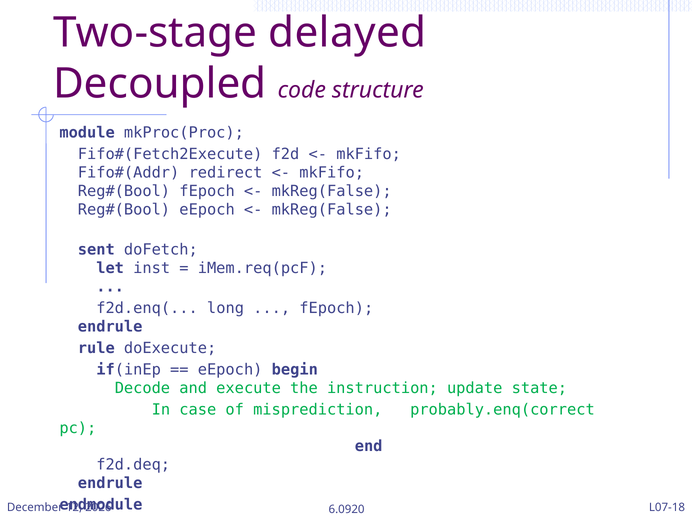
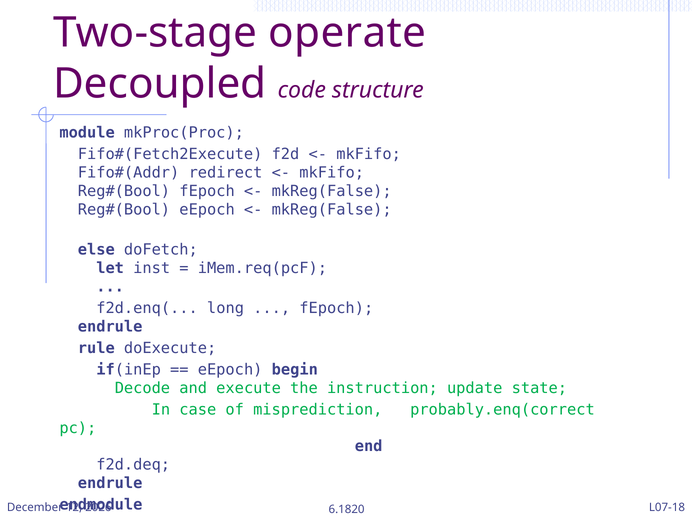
delayed: delayed -> operate (347, 33)
sent: sent -> else (96, 250)
6.0920: 6.0920 -> 6.1820 (347, 509)
